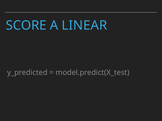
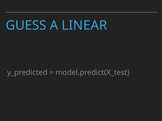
SCORE: SCORE -> GUESS (26, 26)
